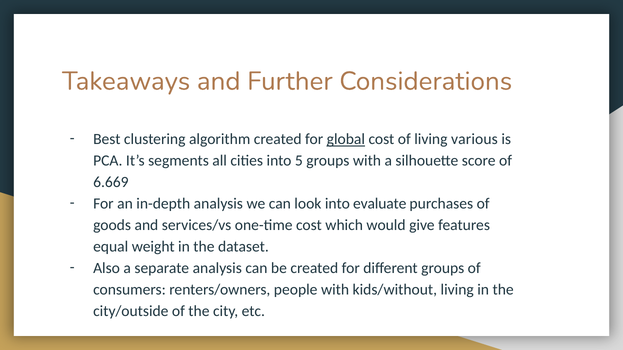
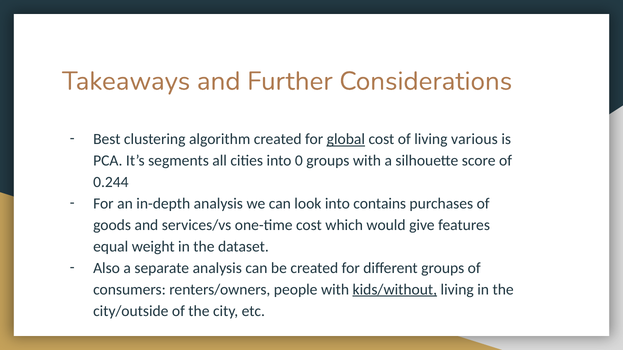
5: 5 -> 0 (299, 161)
6.669: 6.669 -> 0.244 (111, 182)
evaluate: evaluate -> contains (380, 204)
kids/without underline: none -> present (395, 290)
